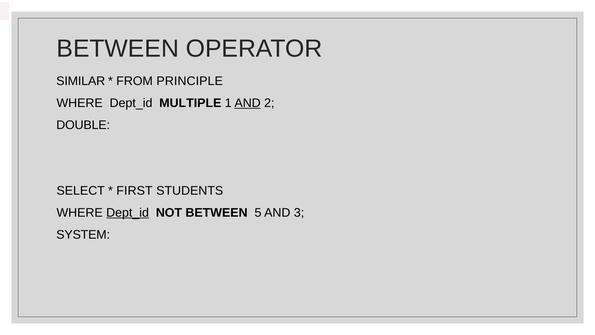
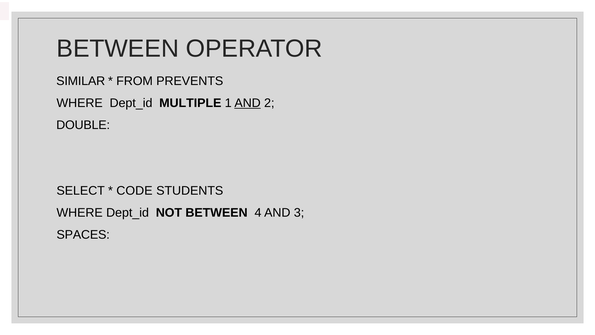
PRINCIPLE: PRINCIPLE -> PREVENTS (190, 81)
FIRST: FIRST -> CODE (134, 191)
Dept_id underline: present -> none (128, 213)
5: 5 -> 4 (258, 213)
SYSTEM: SYSTEM -> SPACES (83, 235)
